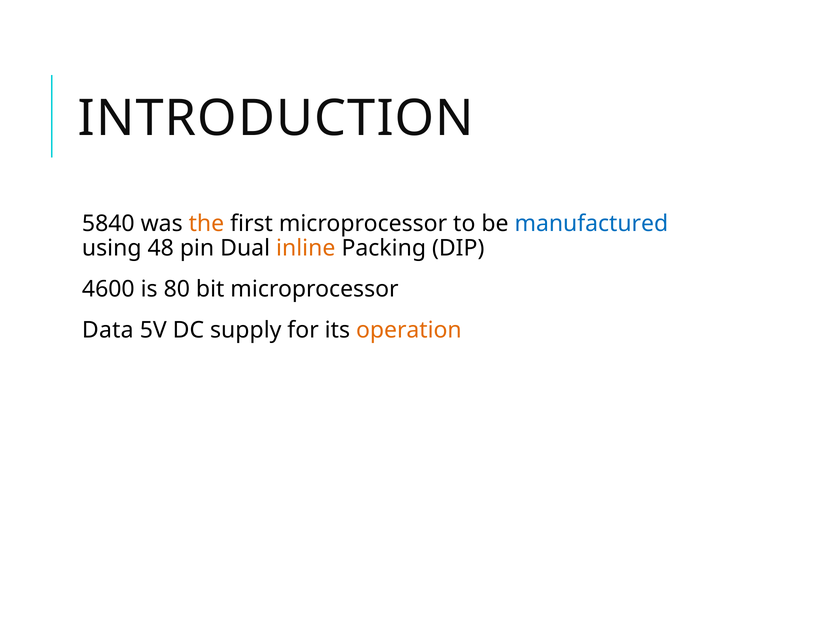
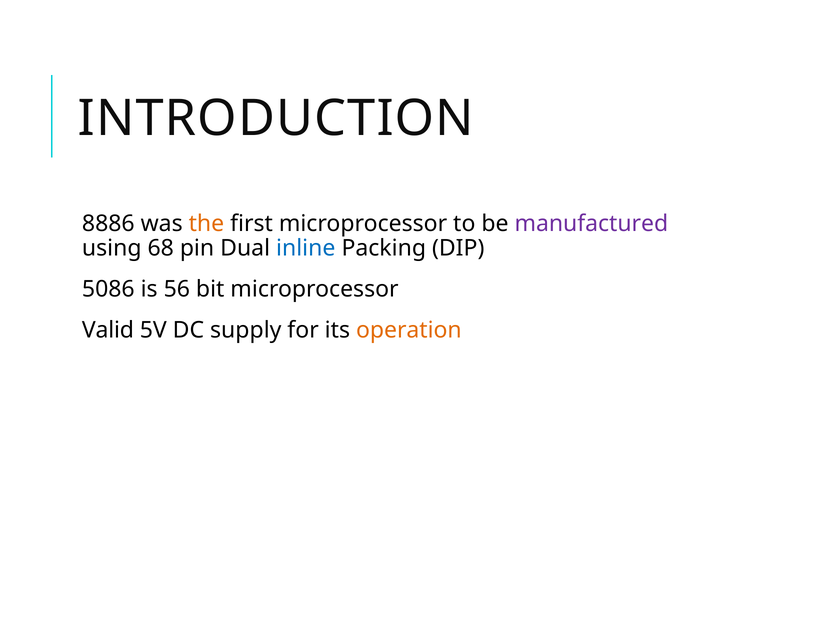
5840: 5840 -> 8886 (108, 223)
manufactured colour: blue -> purple (591, 223)
48: 48 -> 68 (161, 248)
inline colour: orange -> blue (306, 248)
4600: 4600 -> 5086 (108, 289)
80: 80 -> 56 (177, 289)
Data: Data -> Valid (108, 330)
